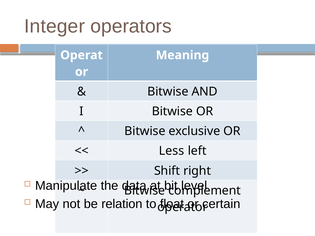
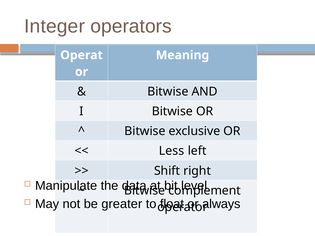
relation: relation -> greater (122, 204)
certain: certain -> always (221, 204)
